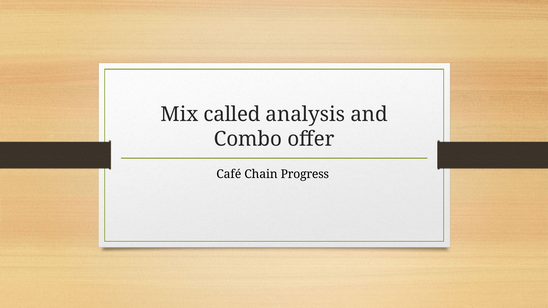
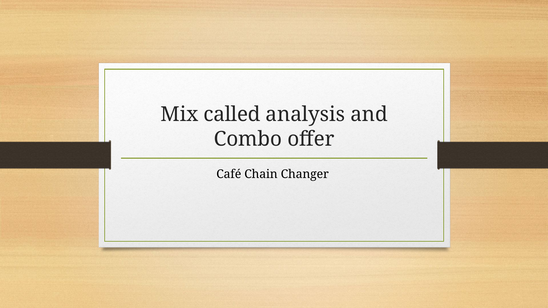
Progress: Progress -> Changer (305, 174)
